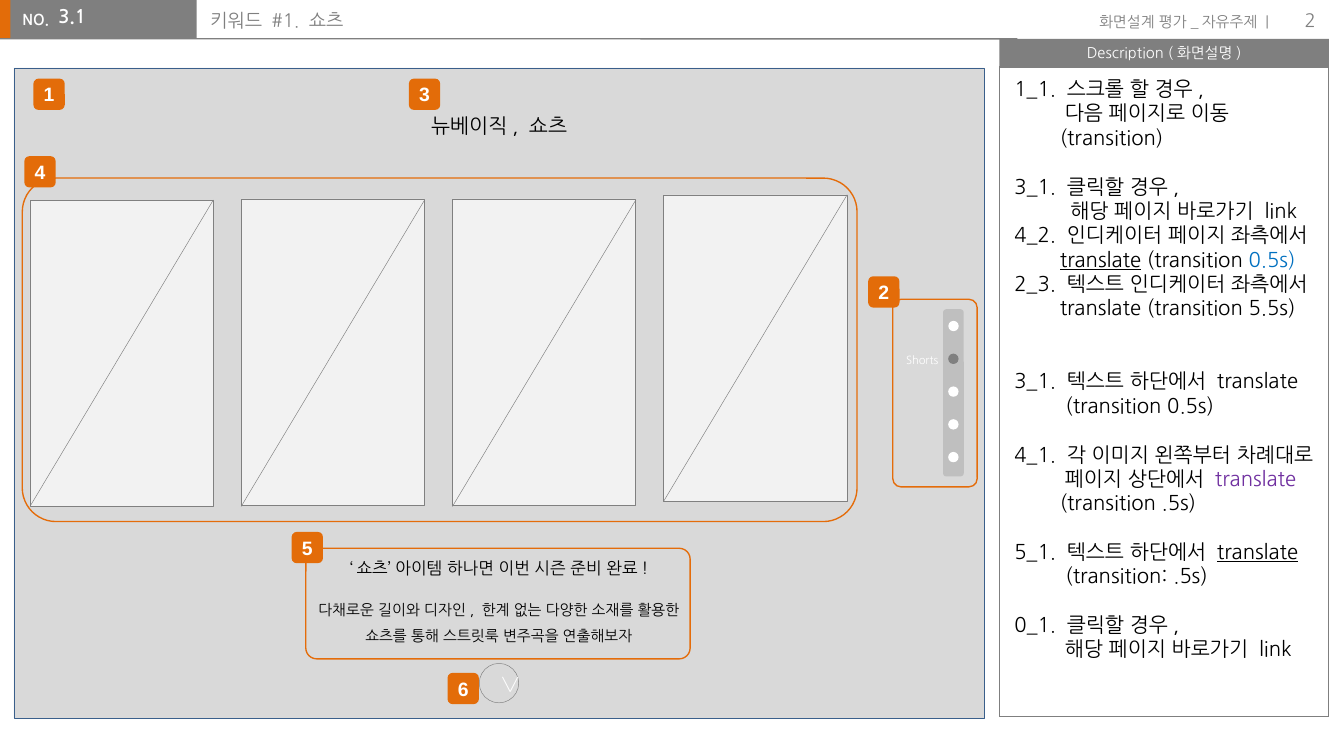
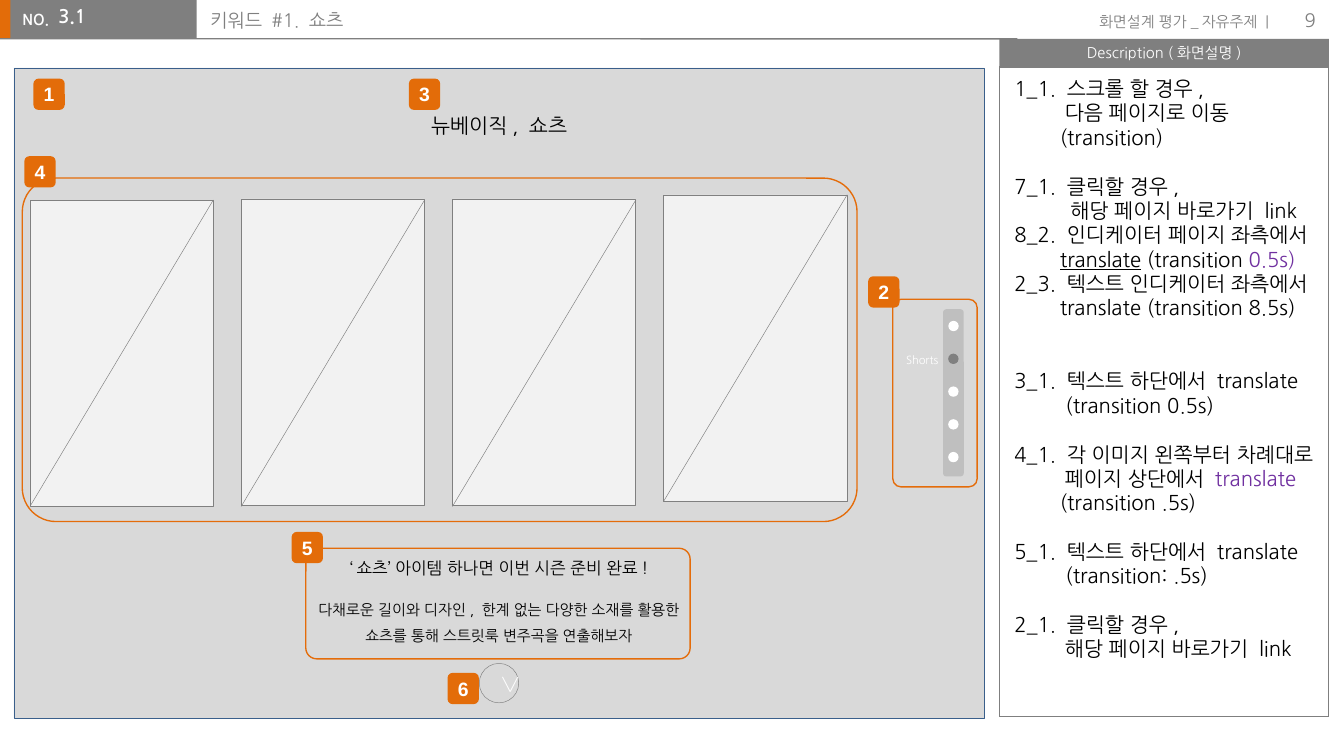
2: 2 -> 9 (1310, 21)
3_1: 3_1 -> 7_1 (1035, 188)
4_2: 4_2 -> 8_2 (1035, 236)
0.5s colour: blue -> purple (1272, 261)
5.5s: 5.5s -> 8.5s (1272, 309)
translate underline: present -> none (1258, 553)
0_1: 0_1 -> 2_1 (1035, 626)
